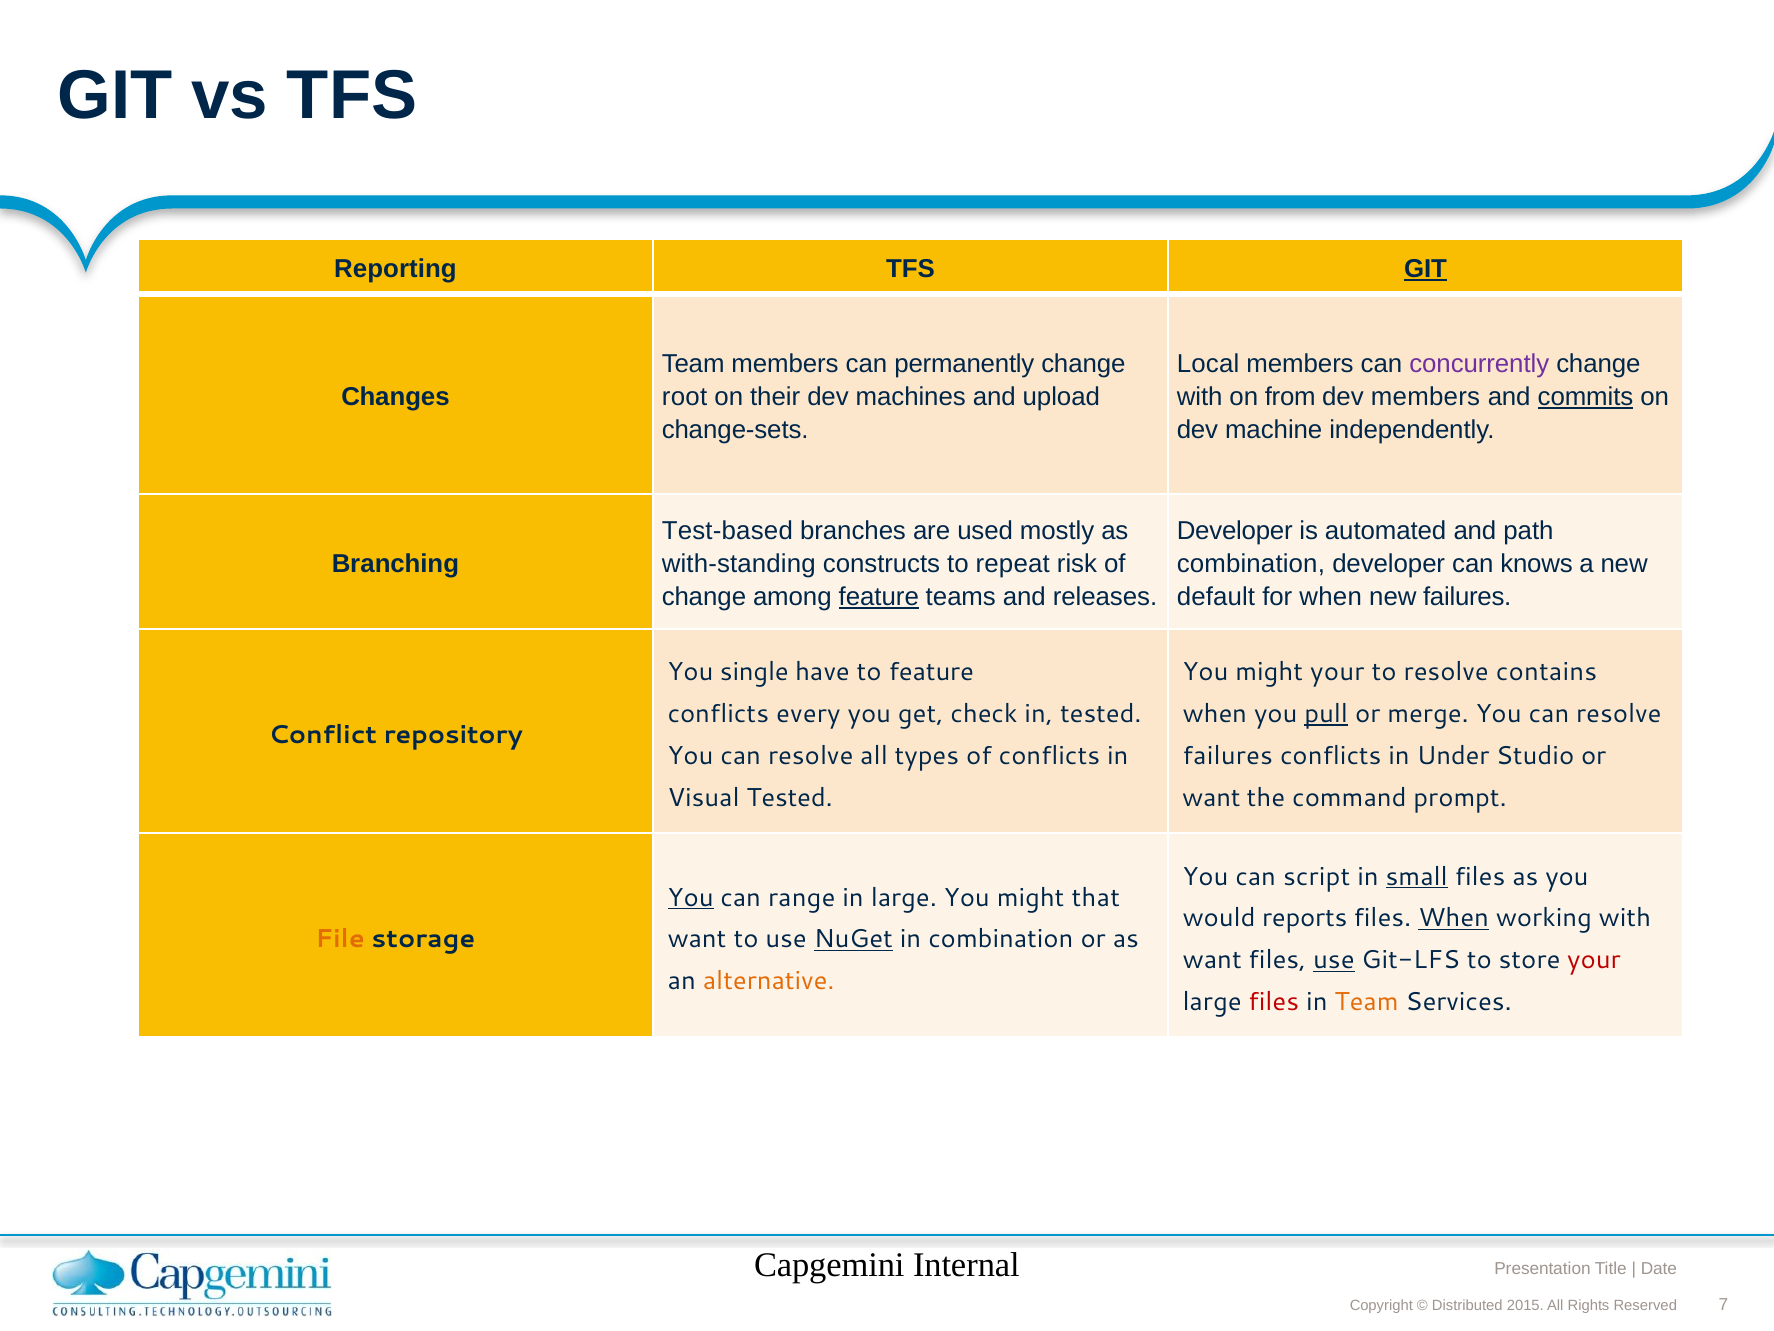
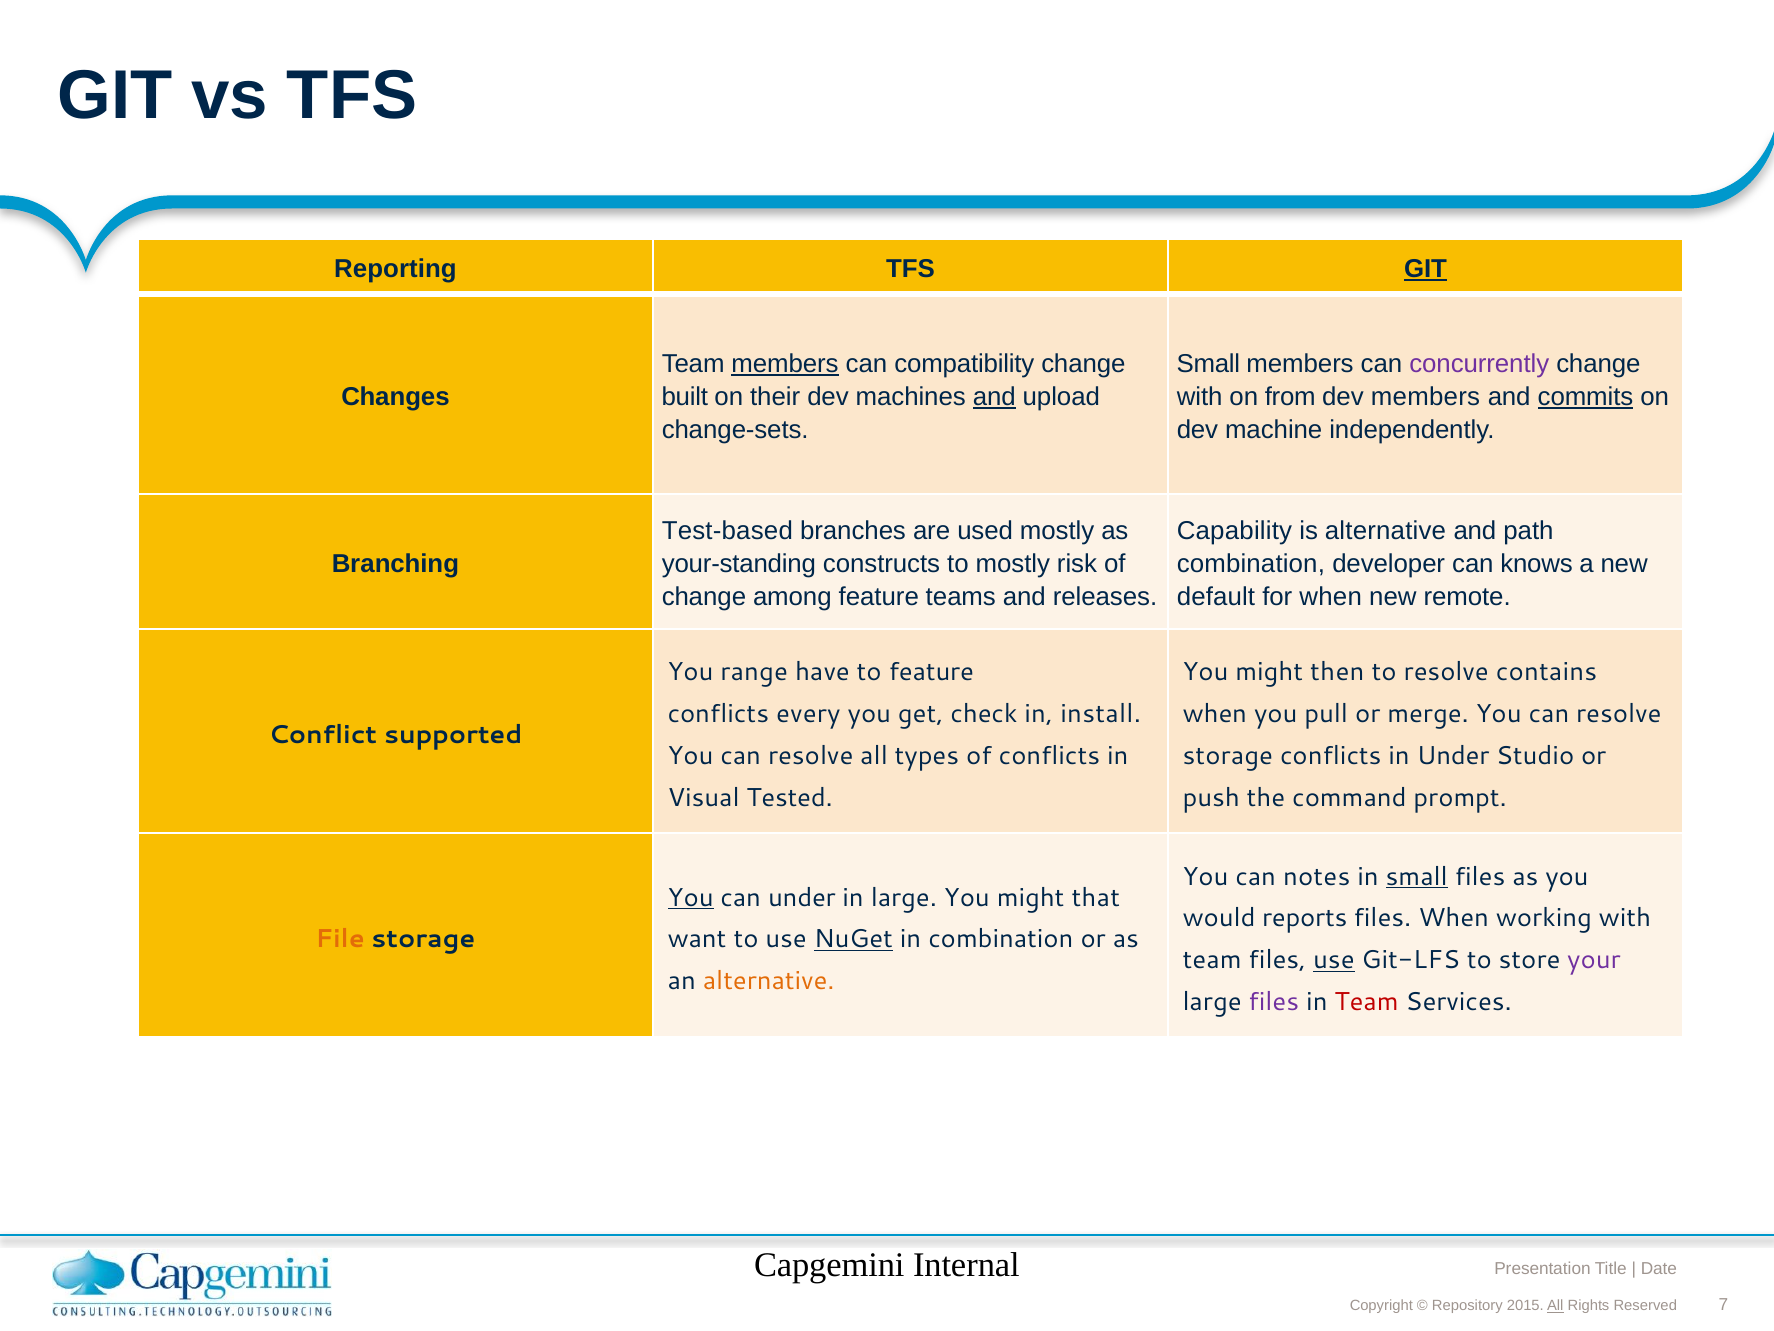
members underline: none -> present (785, 364)
permanently: permanently -> compatibility (964, 364)
Local: Local -> Small (1208, 364)
root: root -> built (685, 396)
and underline: none -> present (994, 396)
Developer: Developer -> Capability (1234, 531)
is automated: automated -> alternative (1385, 531)
with-standing: with-standing -> your-standing (739, 564)
to repeat: repeat -> mostly (1013, 564)
feature underline: present -> none (879, 597)
new failures: failures -> remote (1467, 597)
single: single -> range (754, 672)
might your: your -> then (1337, 672)
in tested: tested -> install (1101, 714)
pull underline: present -> none (1326, 714)
repository: repository -> supported (453, 735)
failures: failures -> storage (1228, 756)
want: want -> push (1211, 797)
script: script -> notes (1317, 876)
can range: range -> under (802, 897)
When underline: present -> none (1454, 918)
want: want -> team (1212, 960)
your colour: red -> purple (1594, 960)
files colour: red -> purple (1274, 1002)
Team colour: orange -> red (1366, 1002)
Distributed: Distributed -> Repository (1467, 1305)
All underline: none -> present (1555, 1305)
